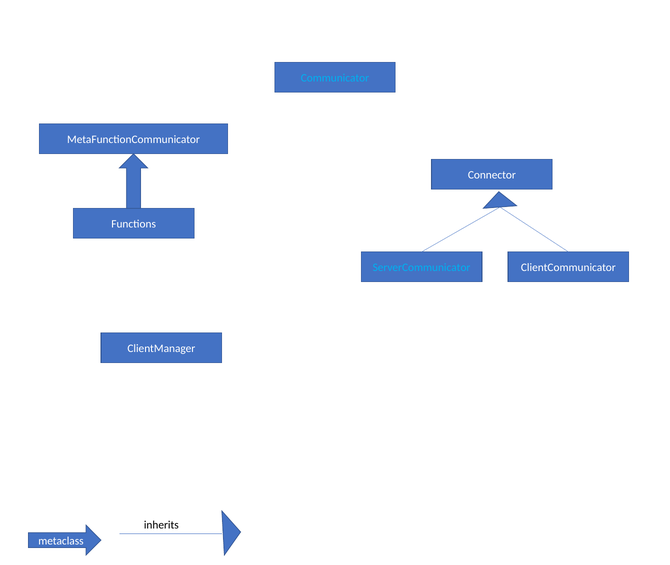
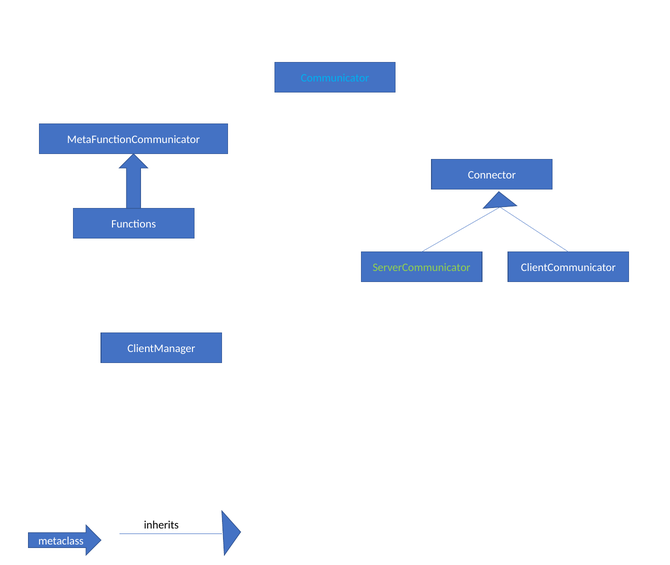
ServerCommunicator colour: light blue -> light green (422, 267)
